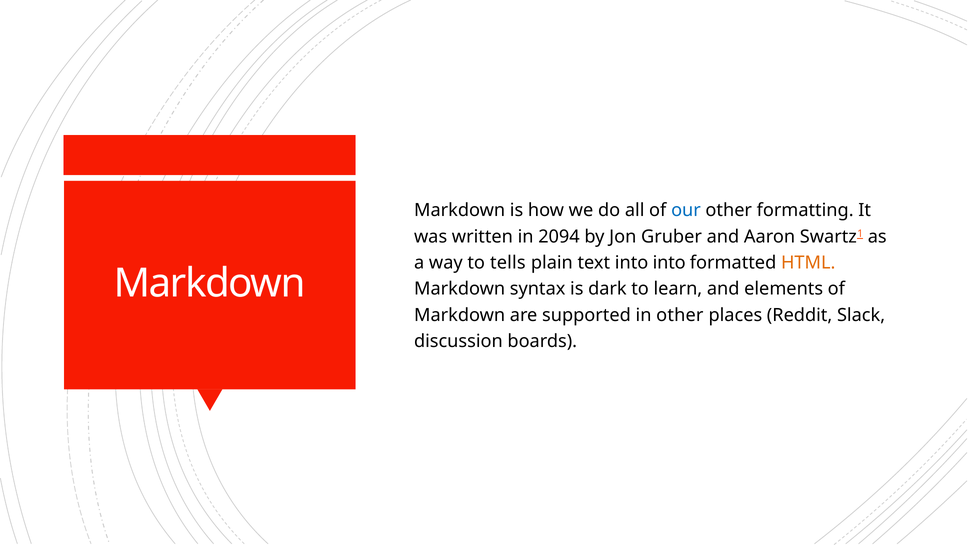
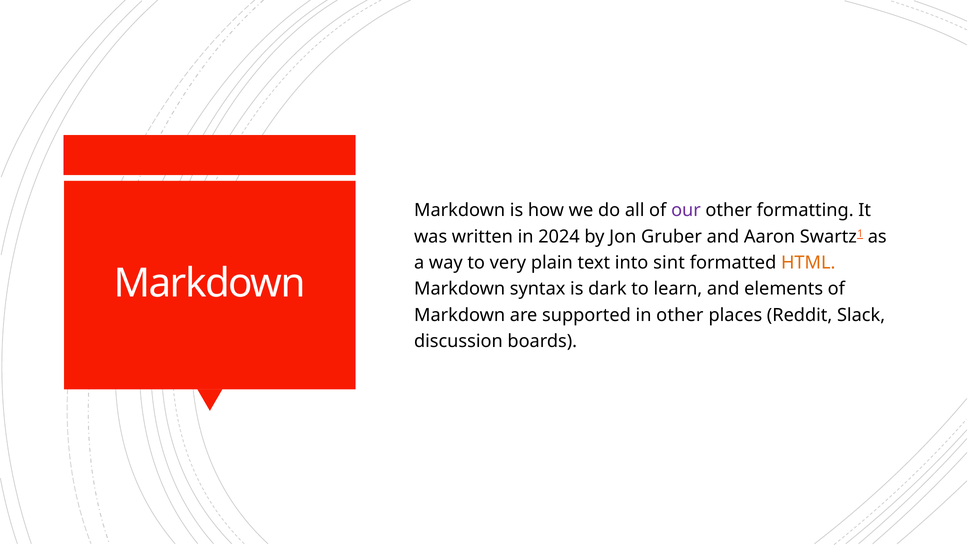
our colour: blue -> purple (686, 210)
2094: 2094 -> 2024 (559, 237)
tells: tells -> very (508, 263)
into into: into -> sint (669, 263)
